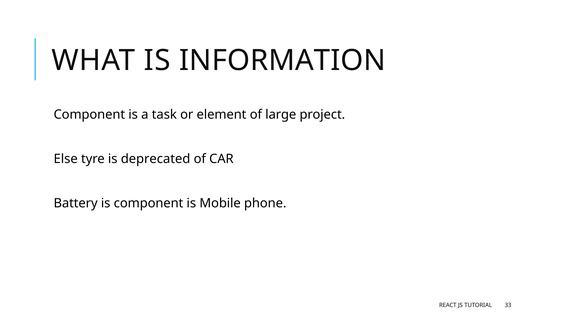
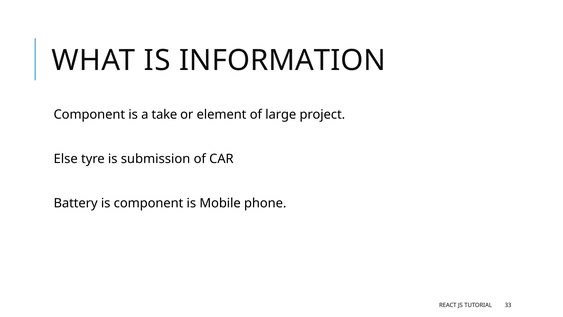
task: task -> take (164, 115)
deprecated: deprecated -> submission (156, 159)
